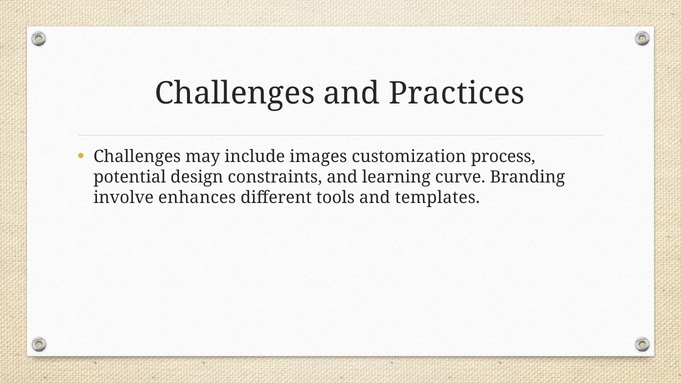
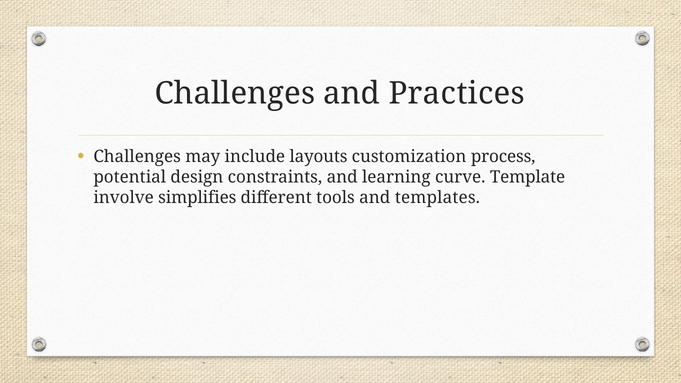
images: images -> layouts (318, 157)
Branding: Branding -> Template (528, 177)
enhances: enhances -> simplifies (197, 198)
